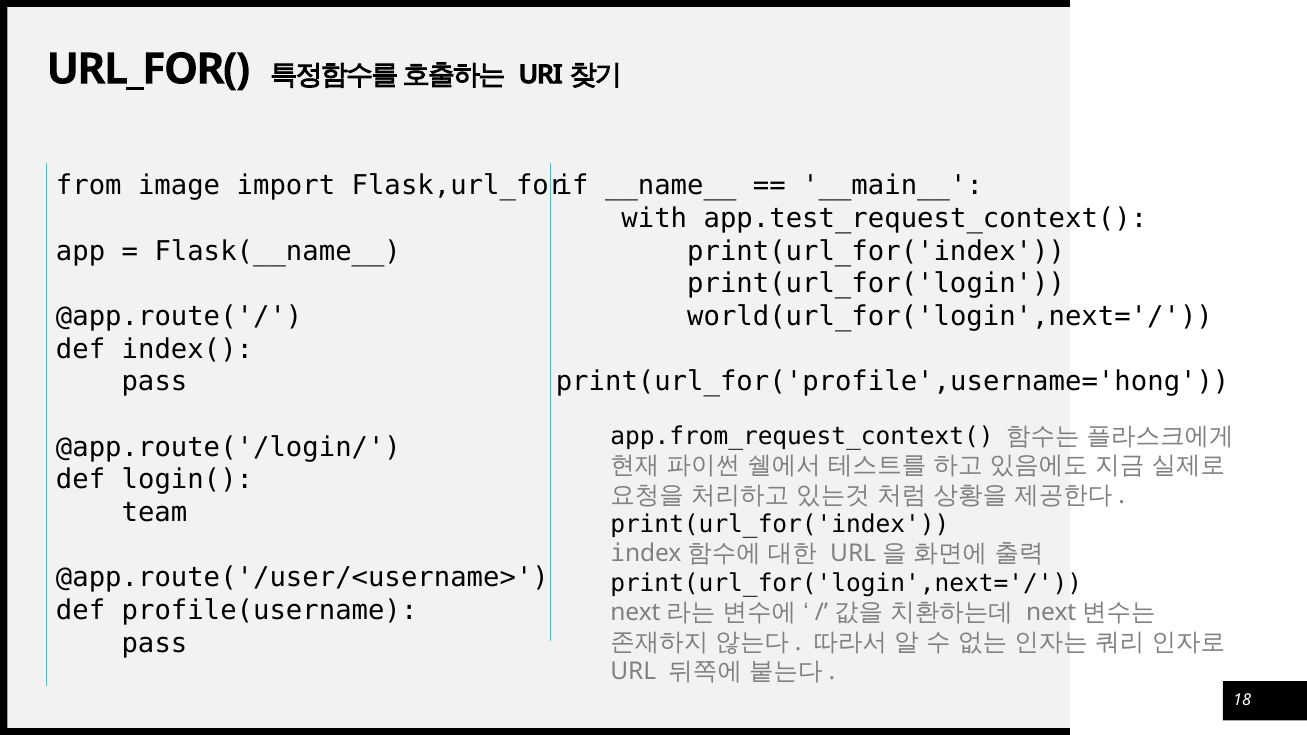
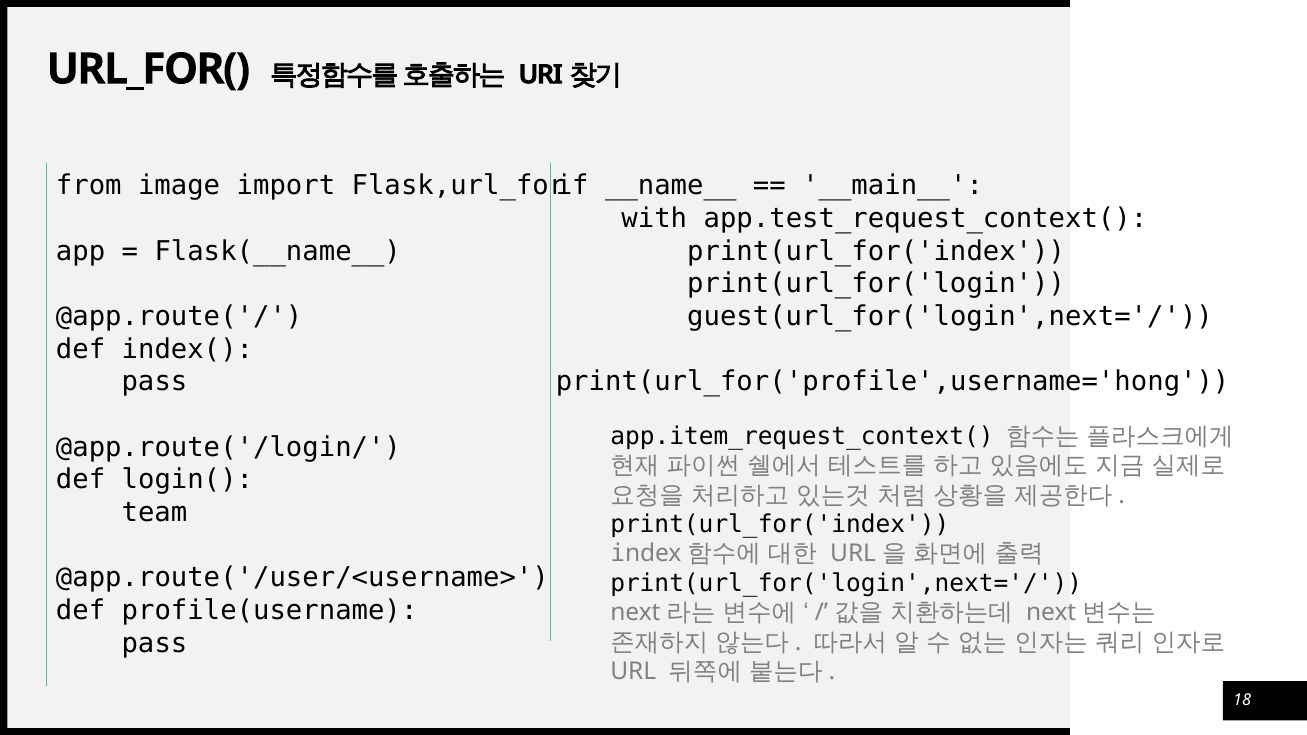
world(url_for('login',next='/: world(url_for('login',next='/ -> guest(url_for('login',next='/ (950, 317)
app.from_request_context(: app.from_request_context( -> app.item_request_context( (802, 436)
